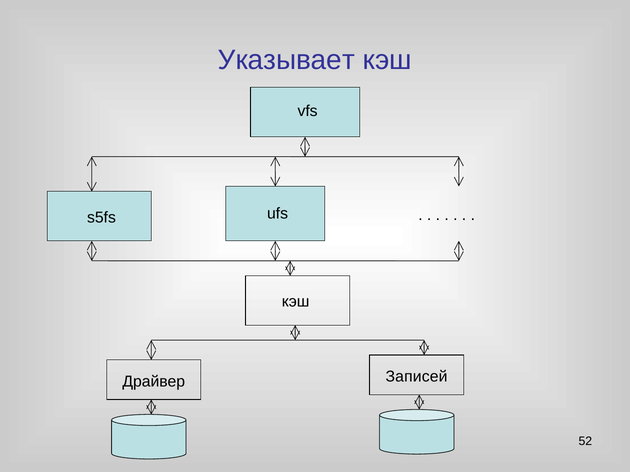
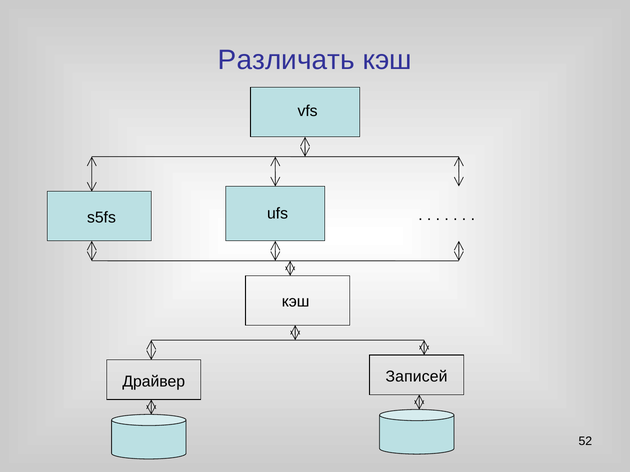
Указывает: Указывает -> Различать (286, 60)
